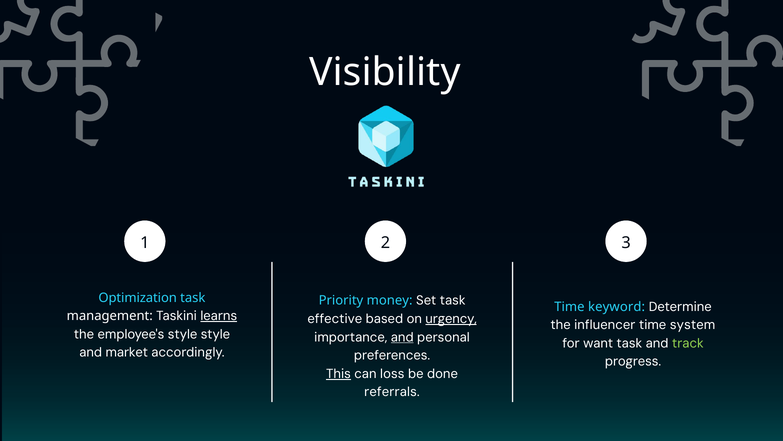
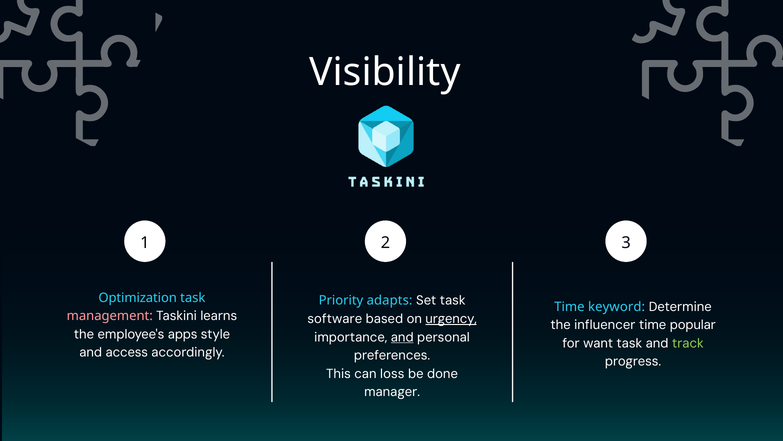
money: money -> adapts (390, 300)
management colour: white -> pink (110, 316)
learns underline: present -> none (219, 316)
effective: effective -> software (335, 319)
system: system -> popular (693, 325)
employee's style: style -> apps (183, 334)
market: market -> access (127, 352)
This underline: present -> none (338, 373)
referrals: referrals -> manager (392, 392)
